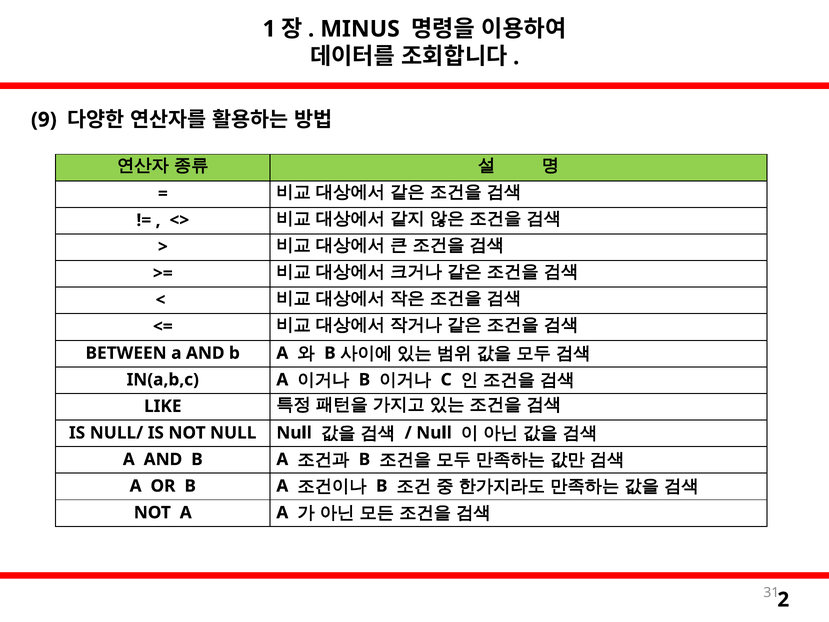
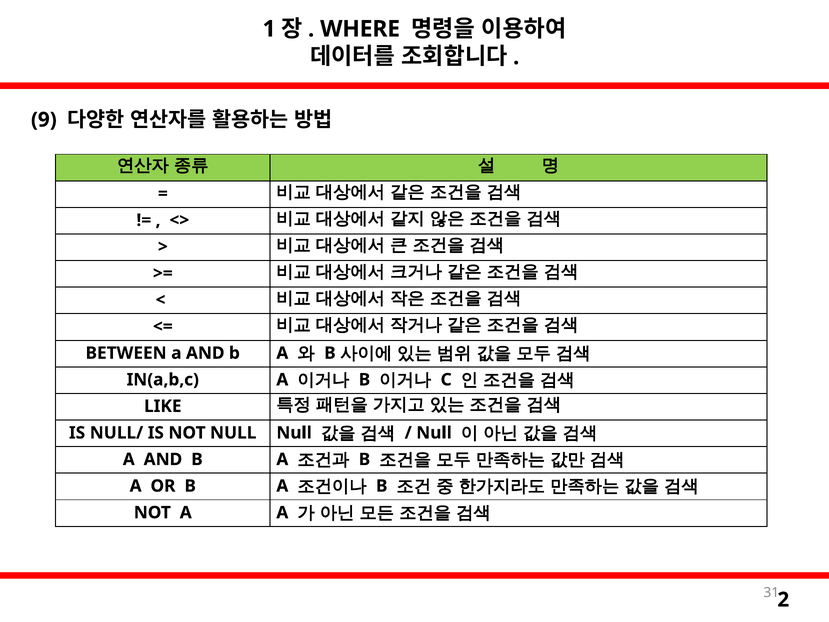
MINUS: MINUS -> WHERE (360, 29)
